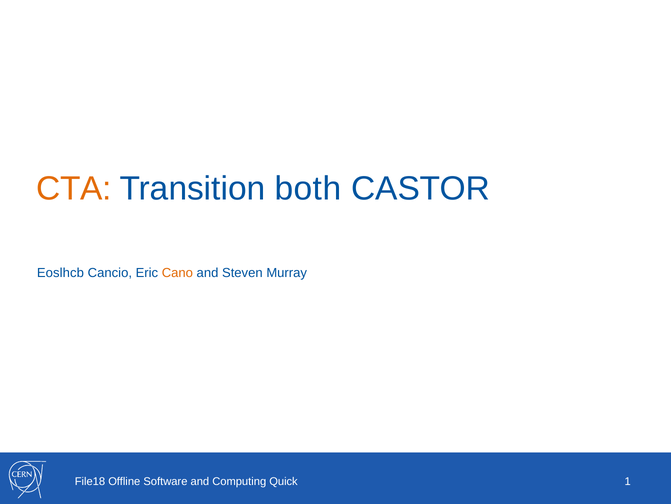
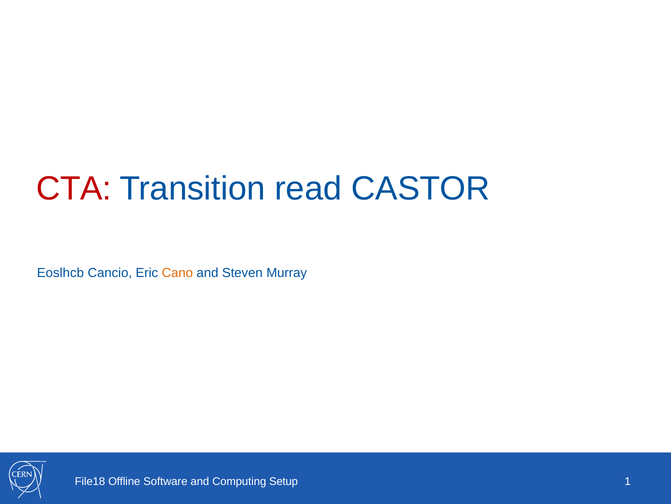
CTA colour: orange -> red (74, 189)
both: both -> read (308, 189)
Quick: Quick -> Setup (284, 481)
